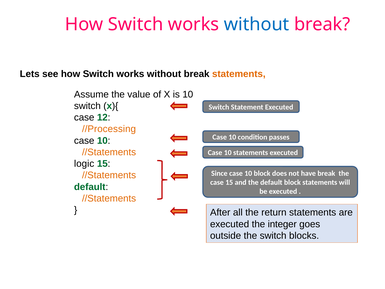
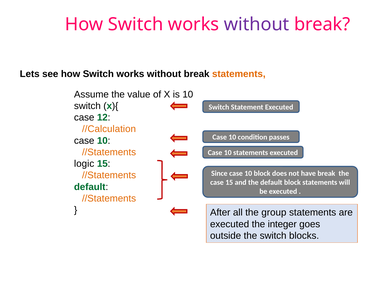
without colour: blue -> purple (257, 24)
//Processing: //Processing -> //Calculation (109, 129)
return: return -> group (274, 212)
